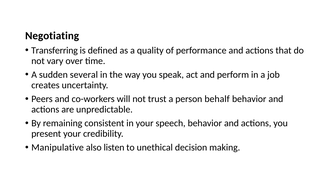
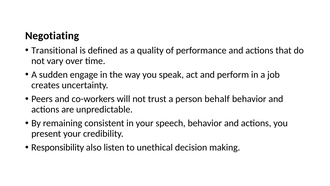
Transferring: Transferring -> Transitional (54, 50)
several: several -> engage (84, 75)
Manipulative: Manipulative -> Responsibility (58, 147)
